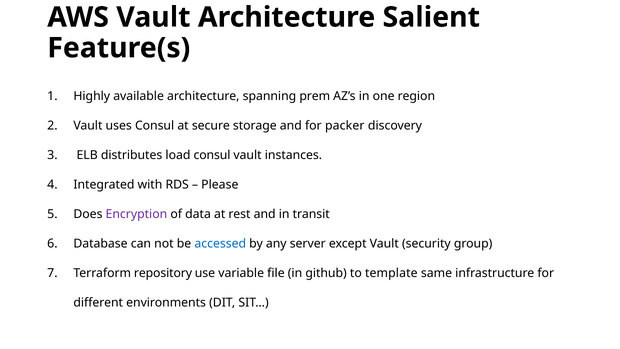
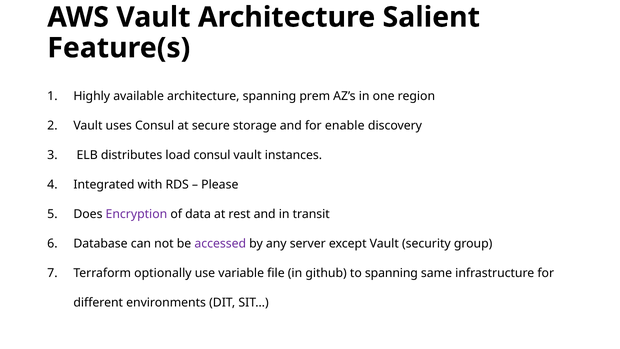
packer: packer -> enable (345, 126)
accessed colour: blue -> purple (220, 243)
repository: repository -> optionally (163, 273)
to template: template -> spanning (391, 273)
